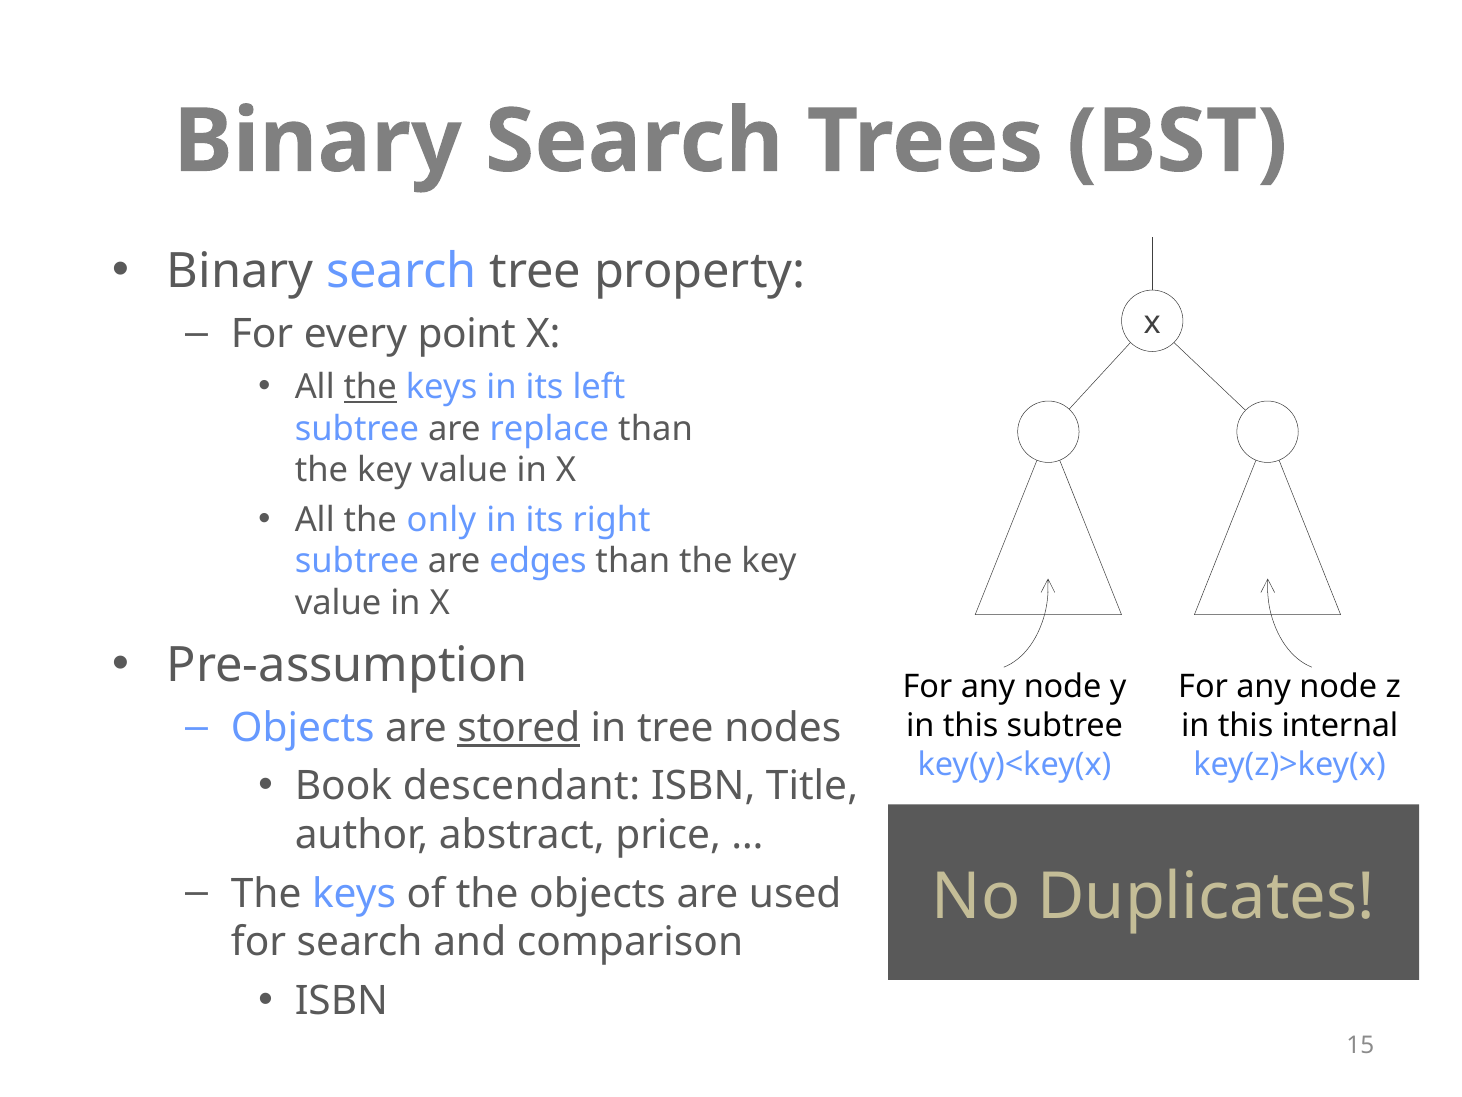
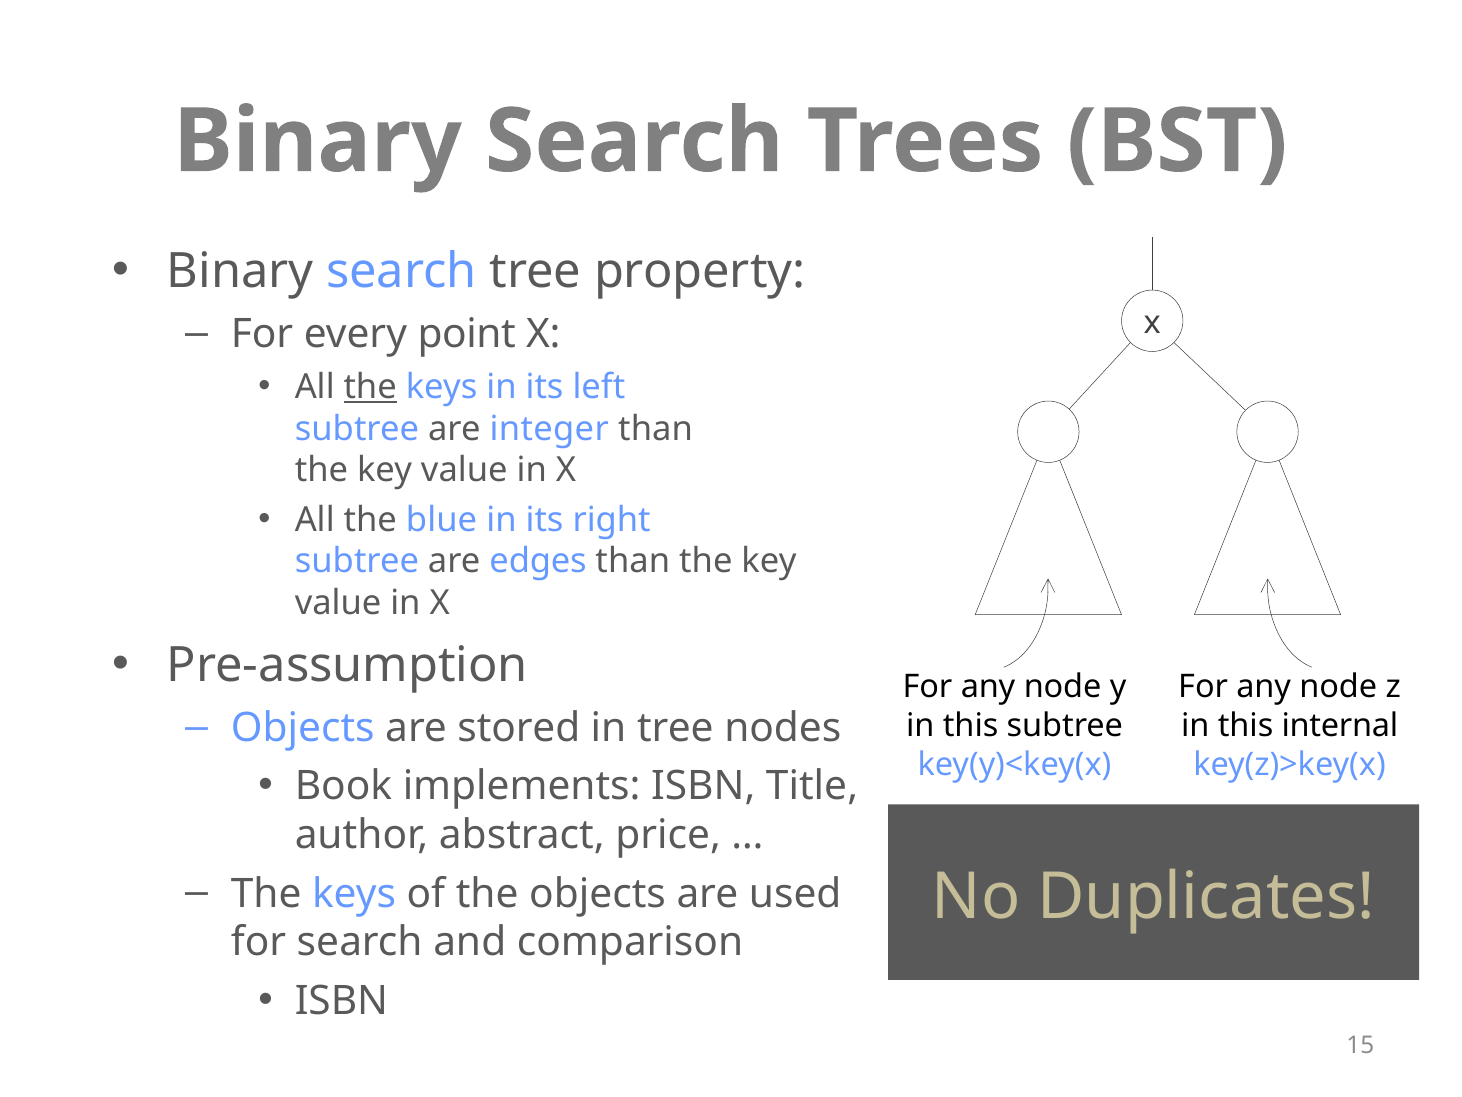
replace: replace -> integer (549, 428)
only: only -> blue (442, 519)
stored underline: present -> none (519, 727)
descendant: descendant -> implements (522, 786)
